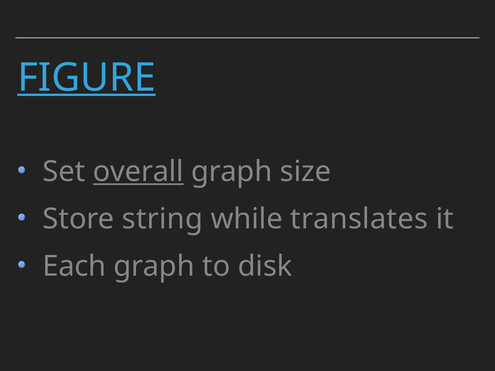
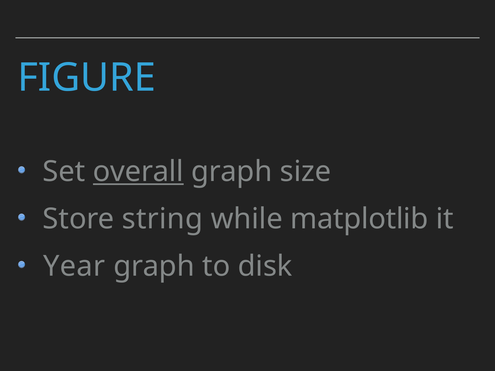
FIGURE underline: present -> none (87, 78)
translates: translates -> matplotlib (359, 219)
Each: Each -> Year (74, 267)
